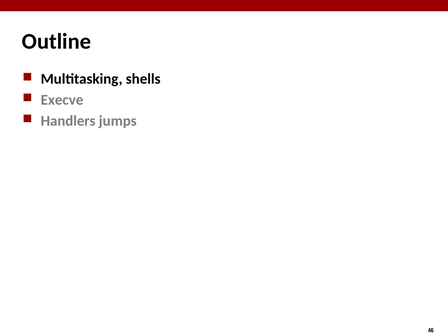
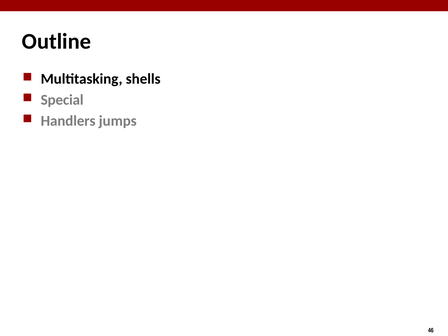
Execve: Execve -> Special (62, 100)
